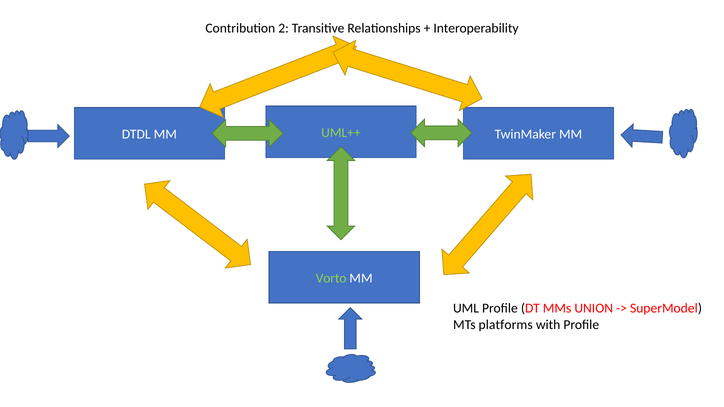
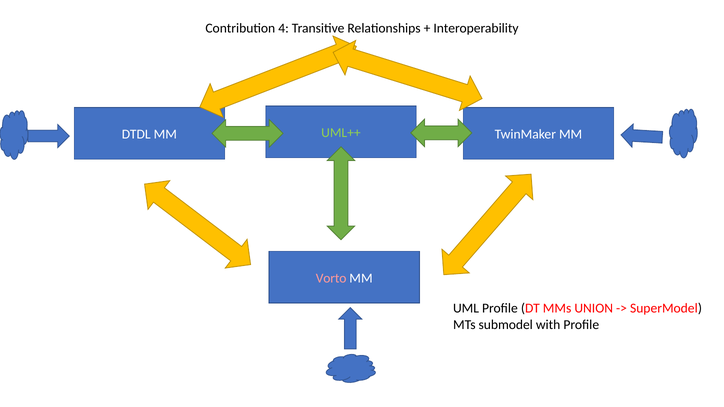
2: 2 -> 4 (284, 28)
Vorto colour: light green -> pink (331, 278)
platforms: platforms -> submodel (506, 325)
